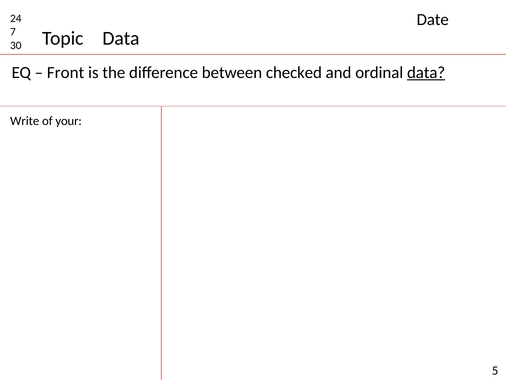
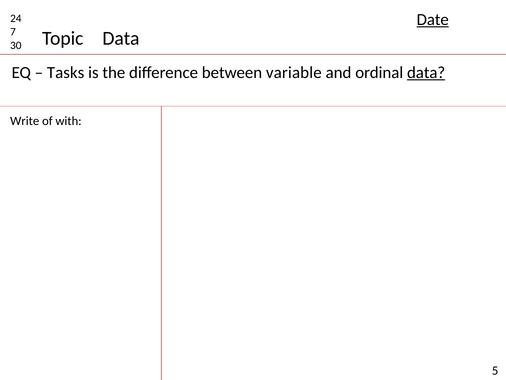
Date underline: none -> present (433, 20)
Front: Front -> Tasks (66, 73)
checked: checked -> variable (294, 73)
your: your -> with (69, 121)
